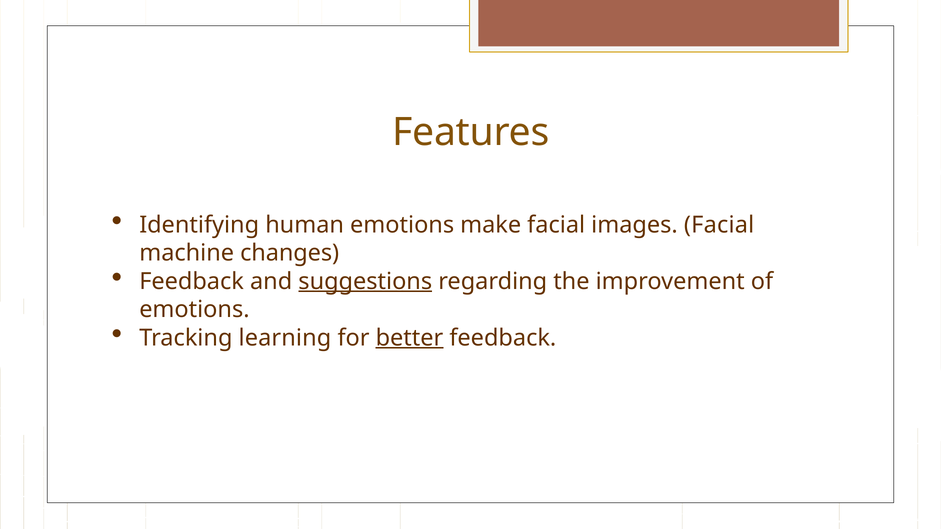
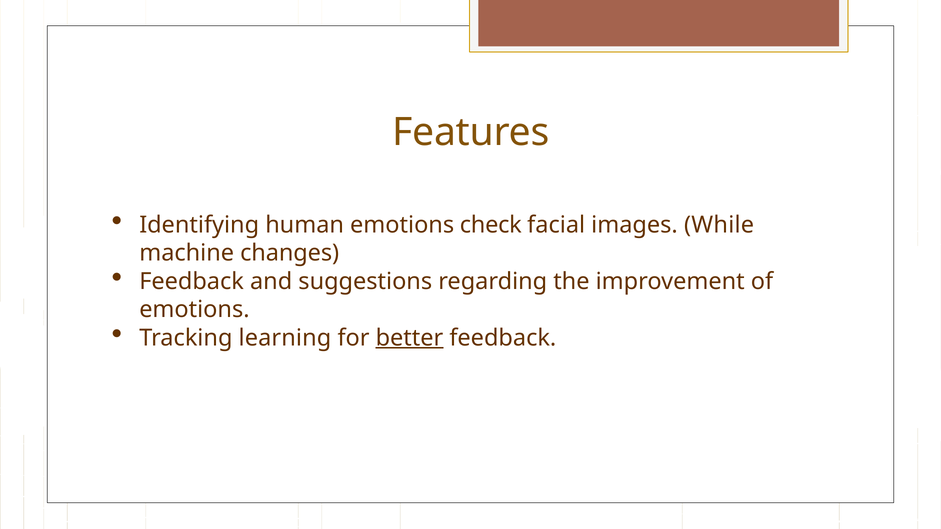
make: make -> check (491, 225)
images Facial: Facial -> While (719, 225)
suggestions underline: present -> none (365, 282)
